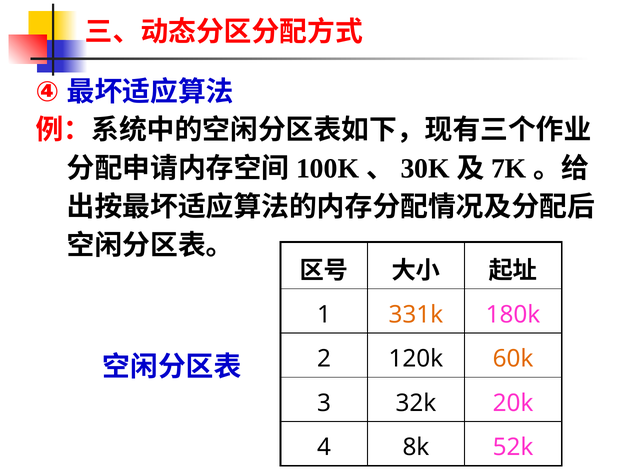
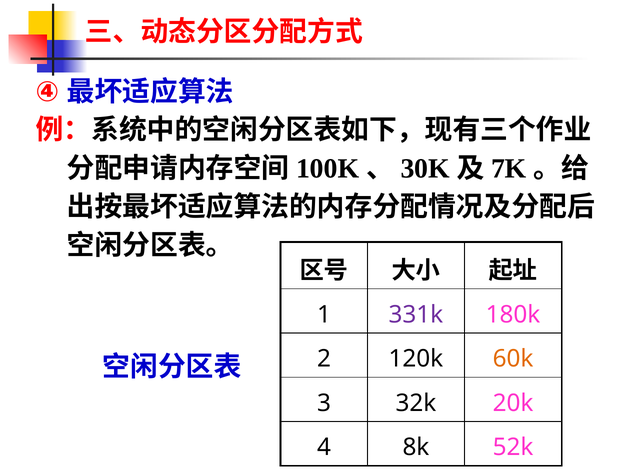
331k colour: orange -> purple (416, 314)
